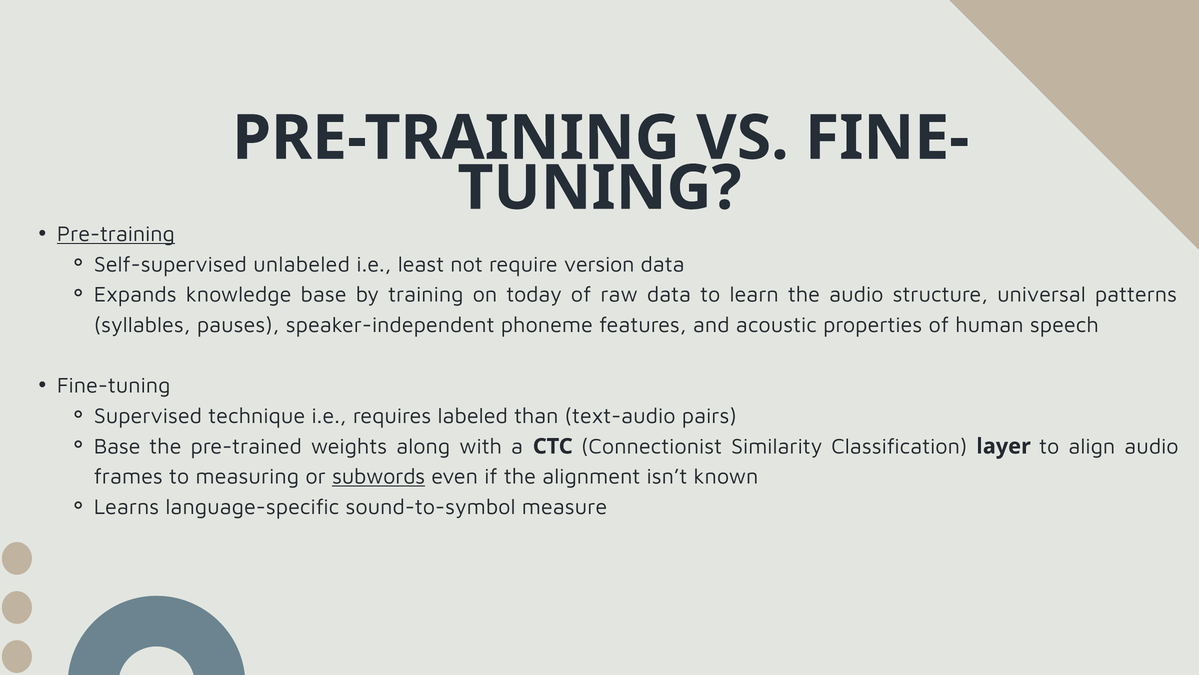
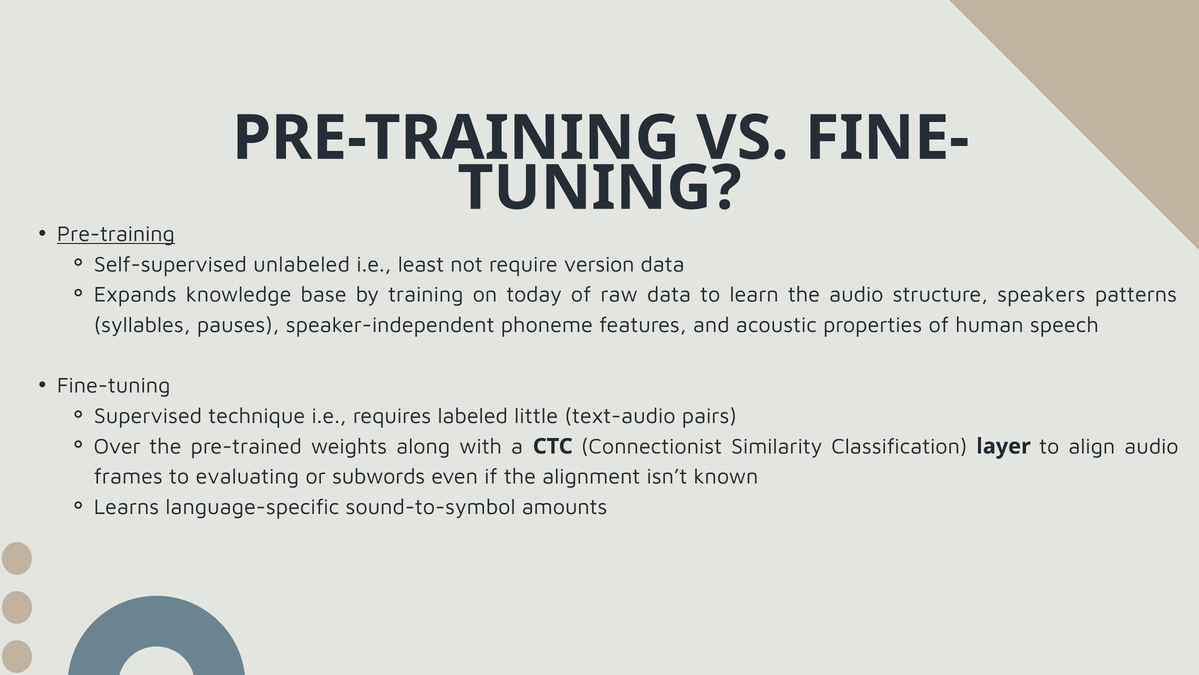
universal: universal -> speakers (1041, 295)
than: than -> little (536, 416)
Base: Base -> Over (117, 446)
measuring: measuring -> evaluating (247, 476)
subwords underline: present -> none (379, 476)
measure: measure -> amounts (565, 507)
